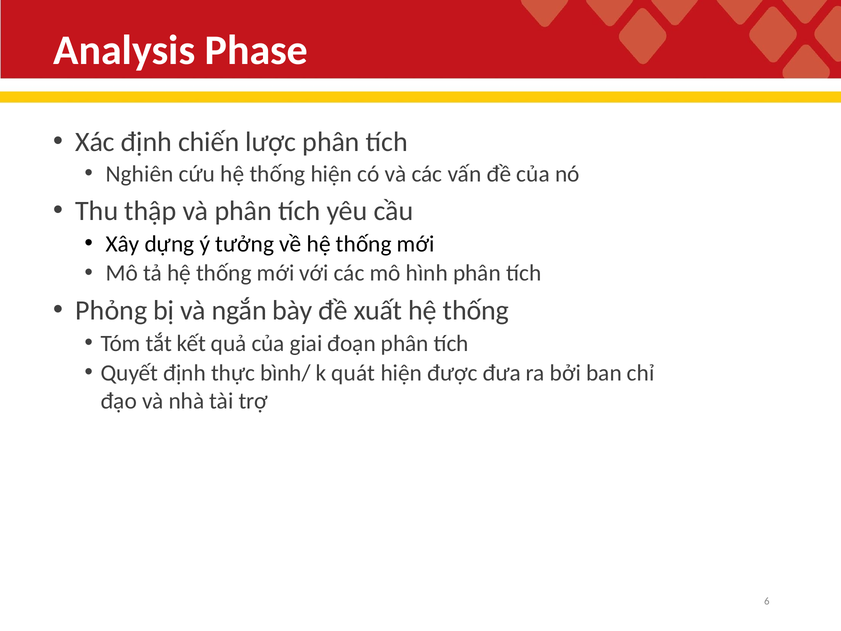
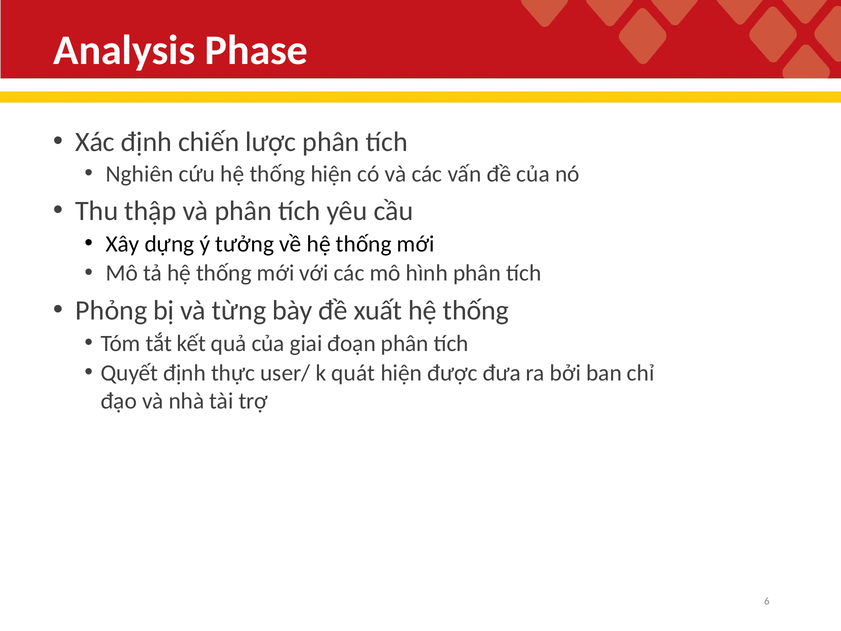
ngắn: ngắn -> từng (239, 310)
bình/: bình/ -> user/ (285, 373)
